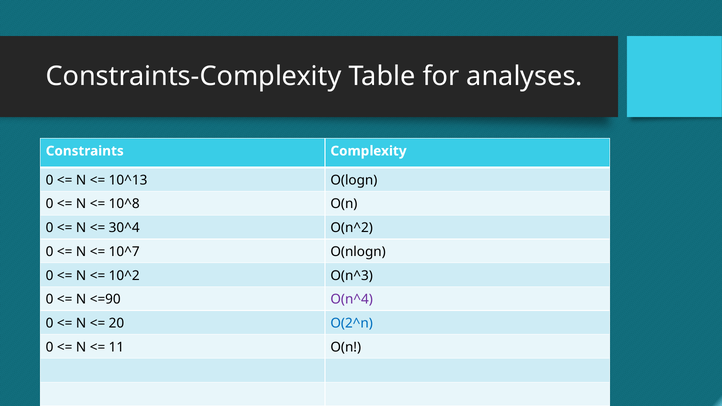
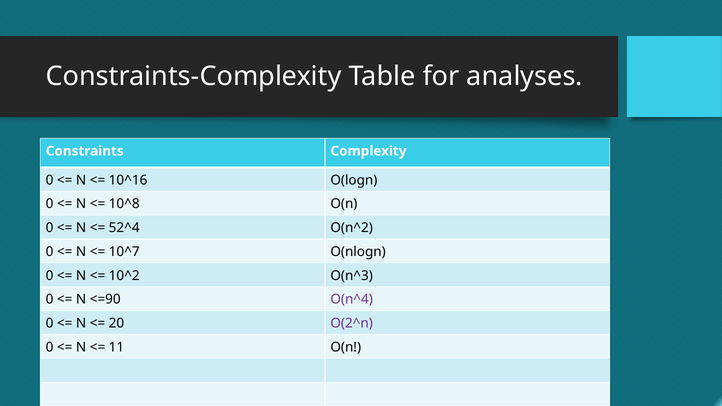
10^13: 10^13 -> 10^16 (128, 180)
30^4: 30^4 -> 52^4 (124, 228)
O(2^n colour: blue -> purple (352, 323)
